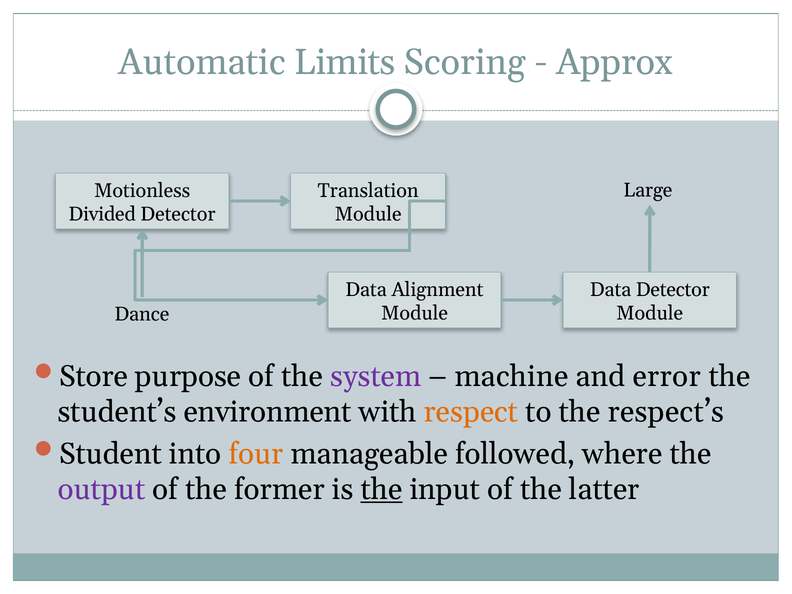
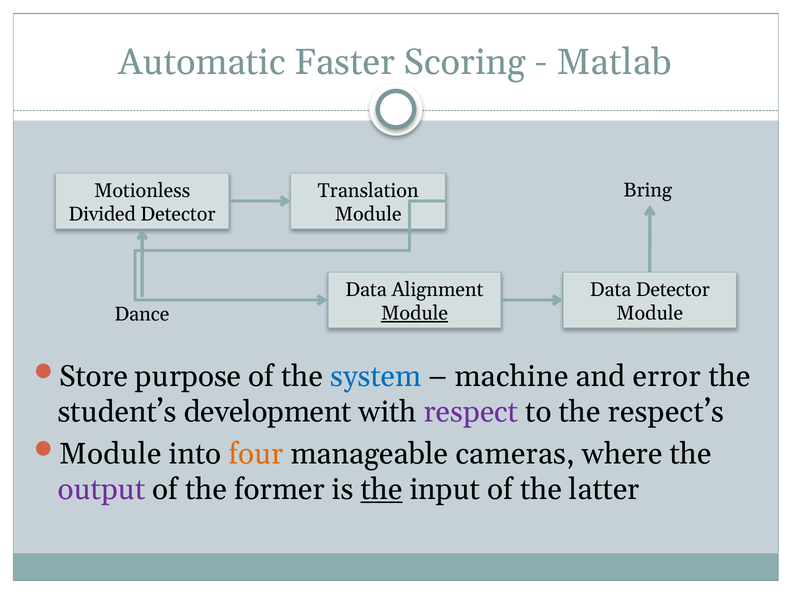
Limits: Limits -> Faster (345, 62)
Approx: Approx -> Matlab (614, 62)
Large: Large -> Bring (648, 190)
Module underline: none -> present (415, 313)
system colour: purple -> blue (376, 376)
environment: environment -> development (268, 412)
respect colour: orange -> purple (471, 412)
Student: Student -> Module (110, 454)
followed: followed -> cameras (515, 454)
